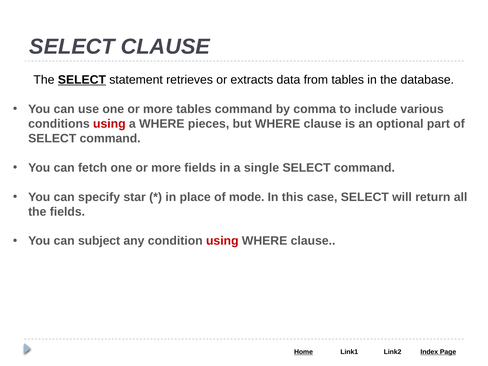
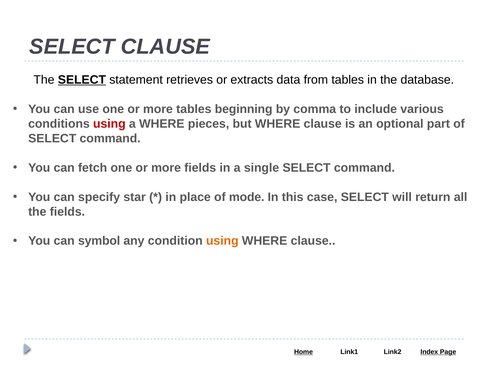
tables command: command -> beginning (244, 109)
subject: subject -> symbol (99, 241)
using colour: red -> orange (222, 241)
